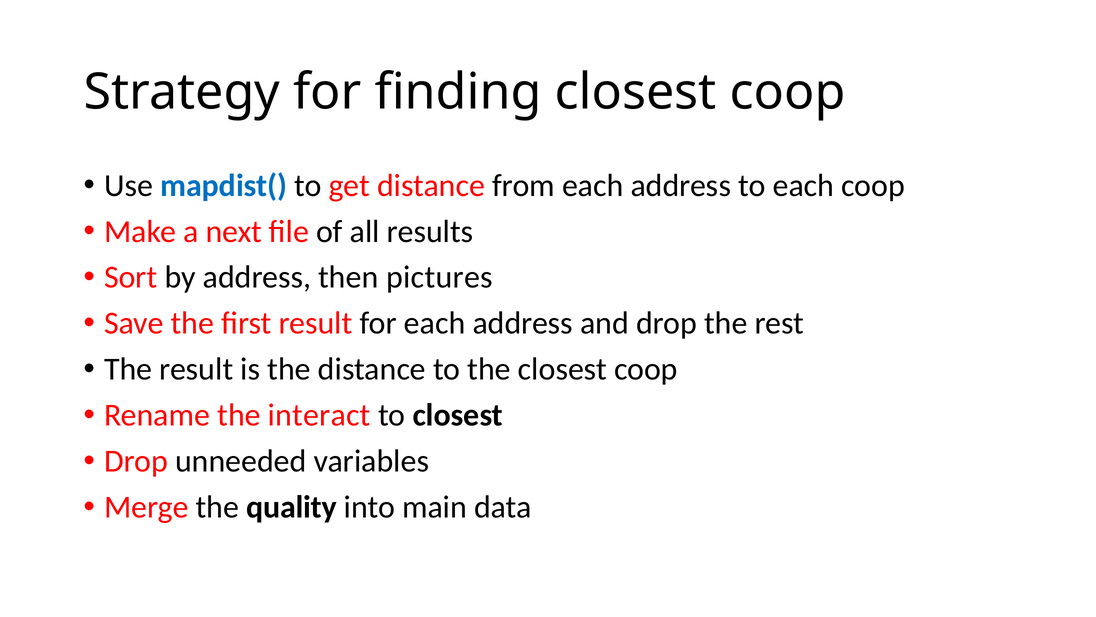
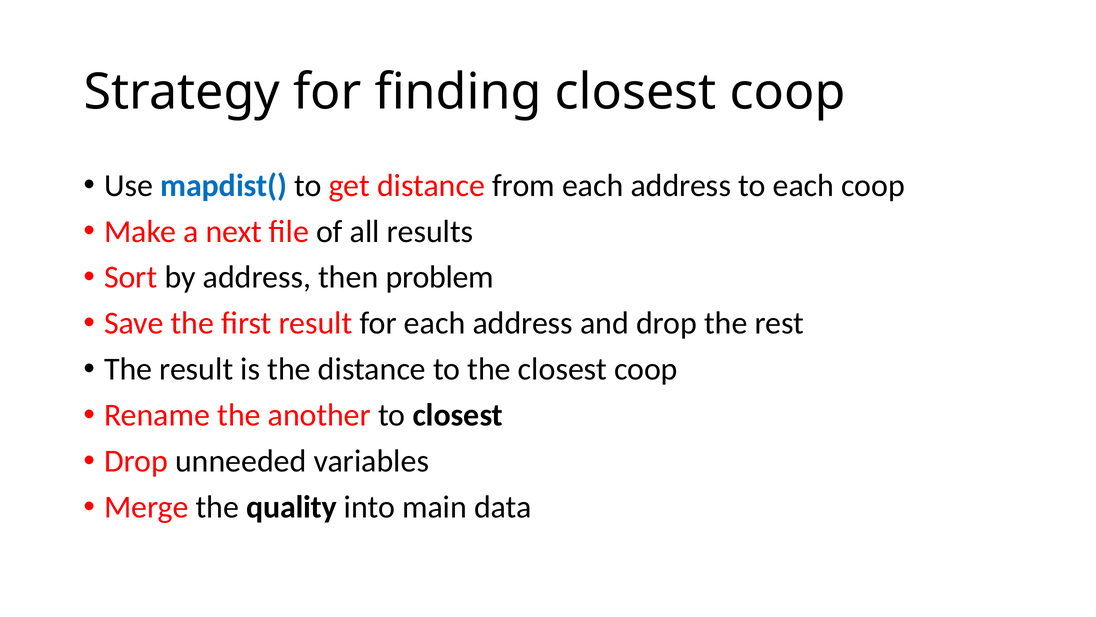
pictures: pictures -> problem (440, 277)
interact: interact -> another (319, 415)
